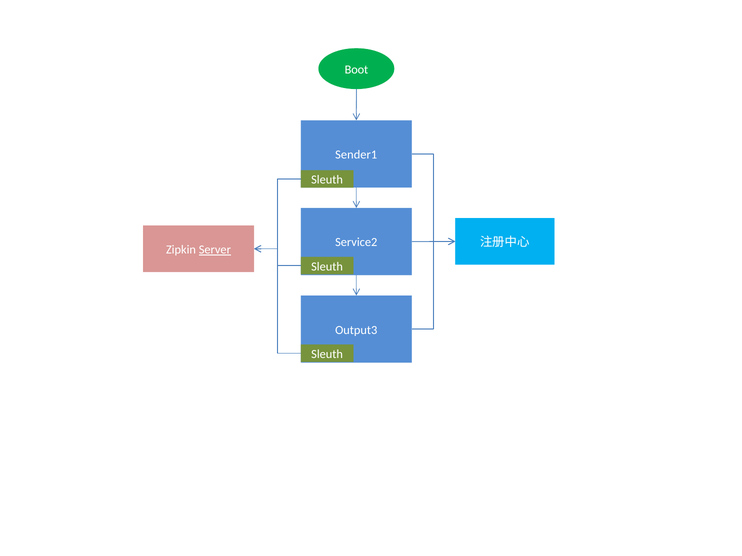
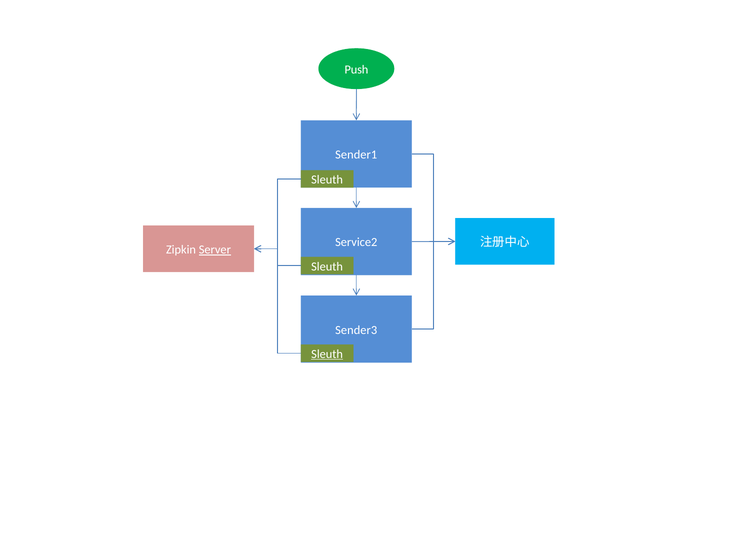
Boot: Boot -> Push (356, 70)
Output3: Output3 -> Sender3 (356, 330)
Sleuth underline: none -> present (327, 354)
